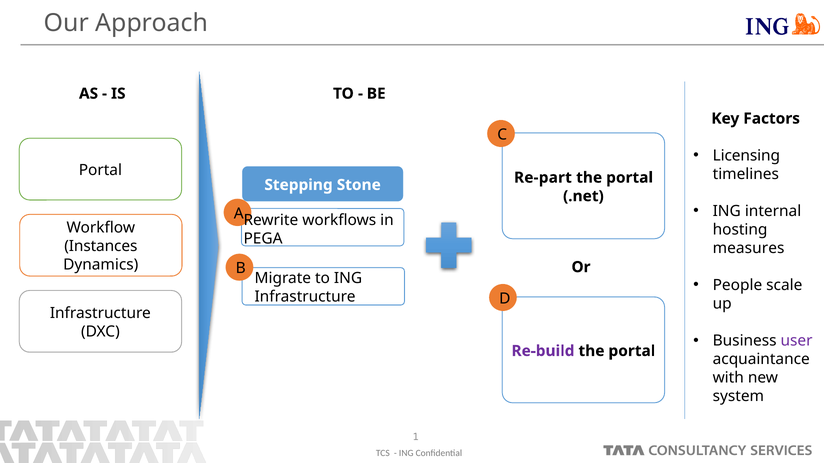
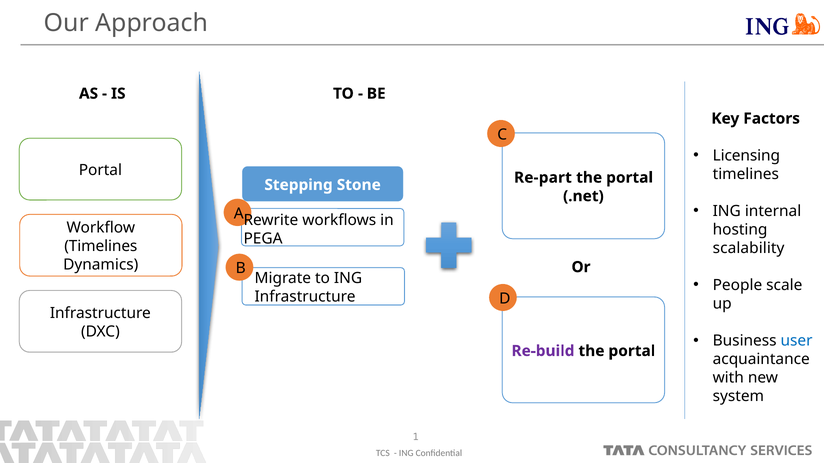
Instances: Instances -> Timelines (101, 247)
measures: measures -> scalability (749, 248)
user colour: purple -> blue (797, 341)
